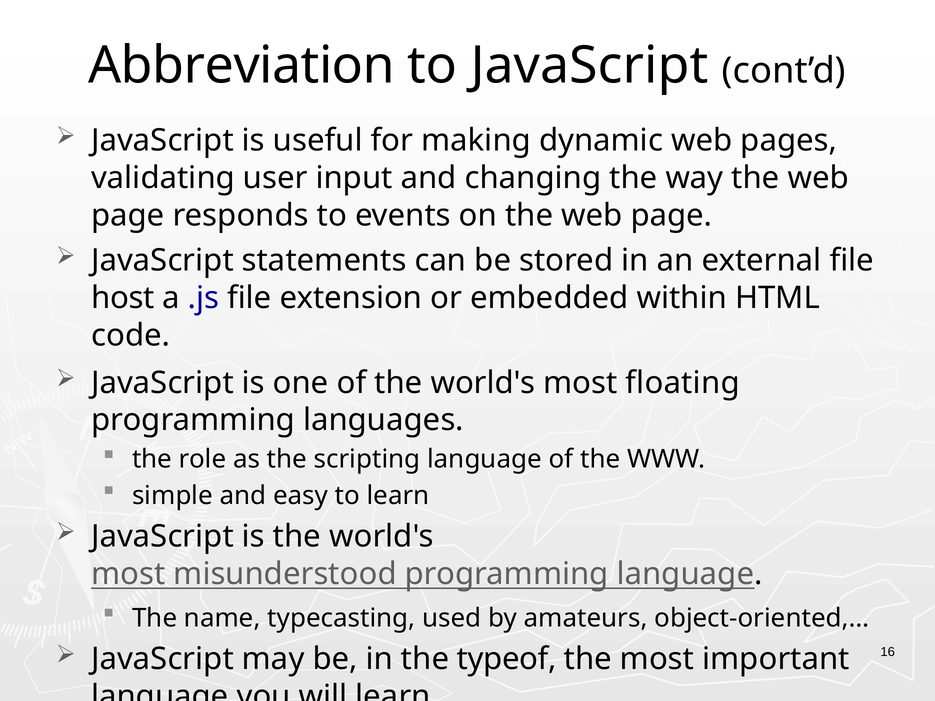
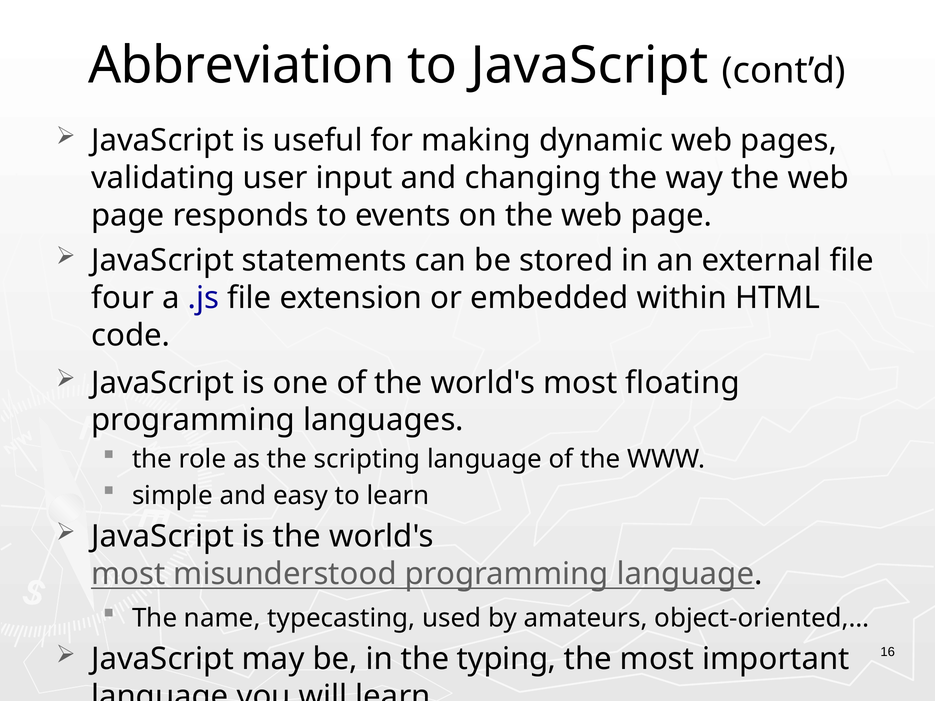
host: host -> four (123, 298)
typeof: typeof -> typing (507, 659)
